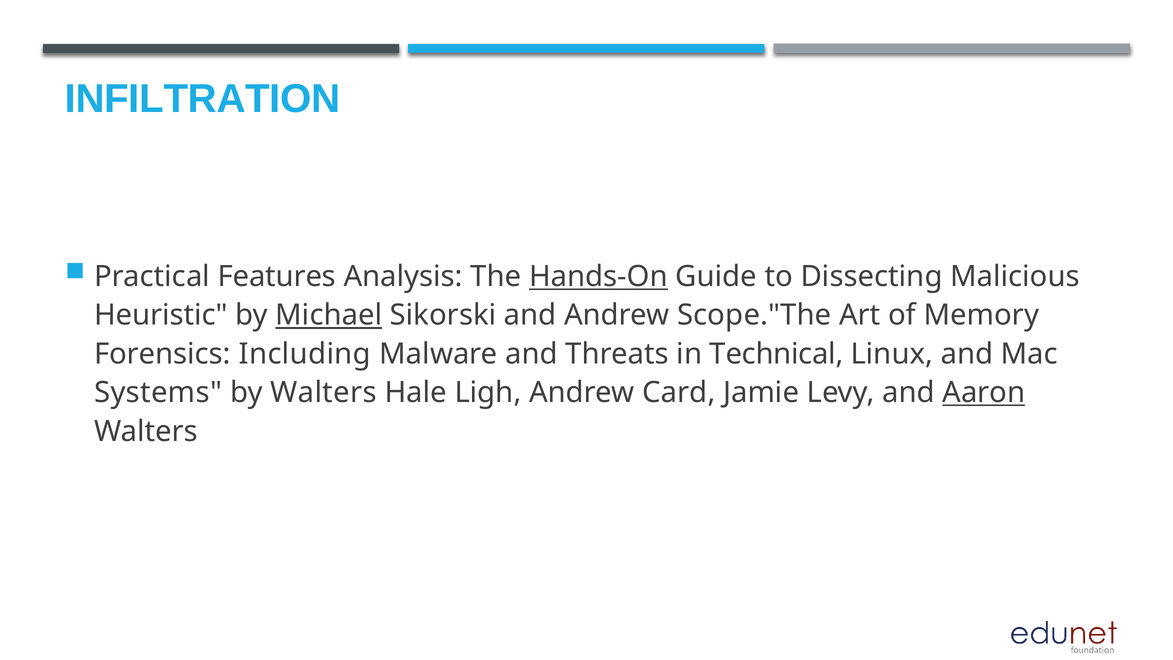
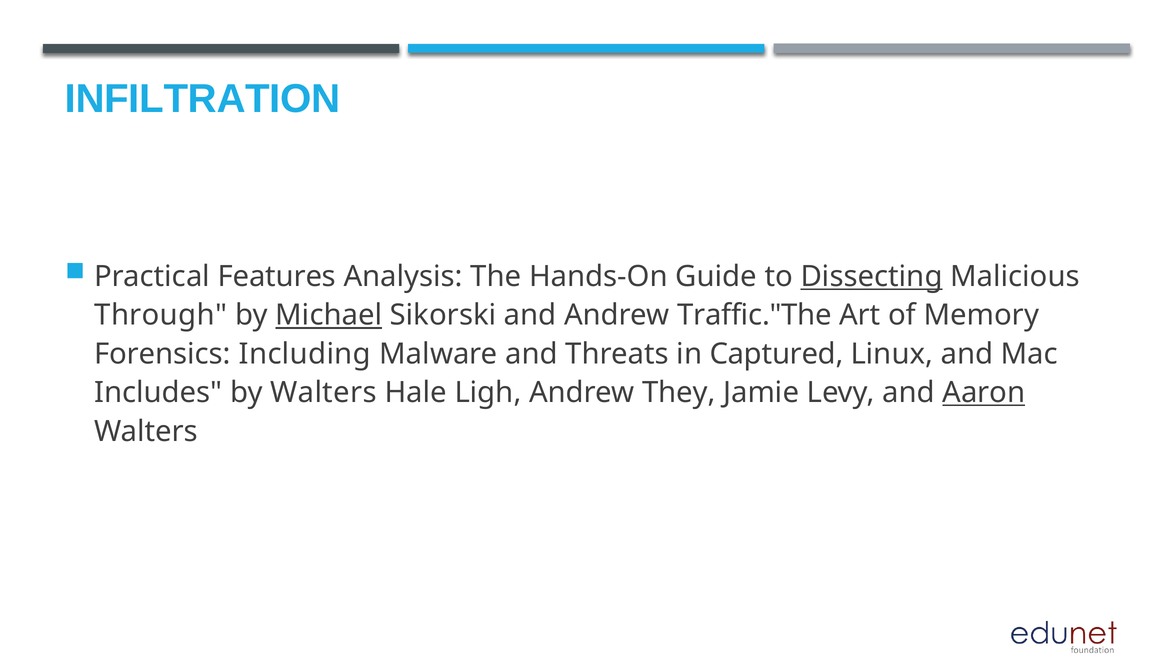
Hands-On underline: present -> none (598, 276)
Dissecting underline: none -> present (872, 276)
Heuristic: Heuristic -> Through (161, 315)
Scope."The: Scope."The -> Traffic."The (754, 315)
Technical: Technical -> Captured (777, 354)
Systems: Systems -> Includes (158, 393)
Card: Card -> They (679, 393)
